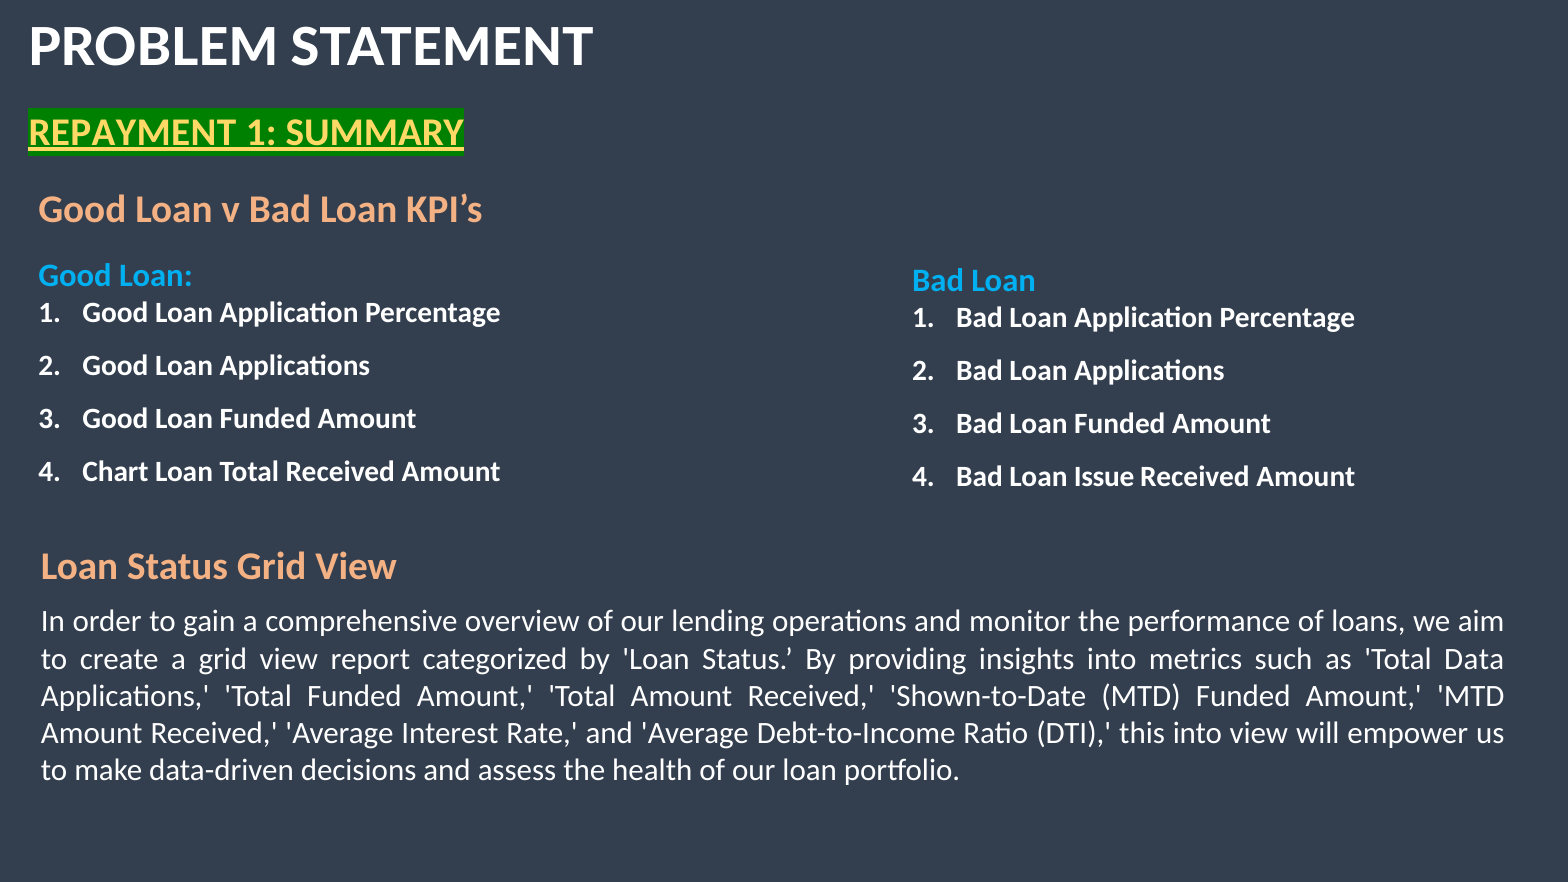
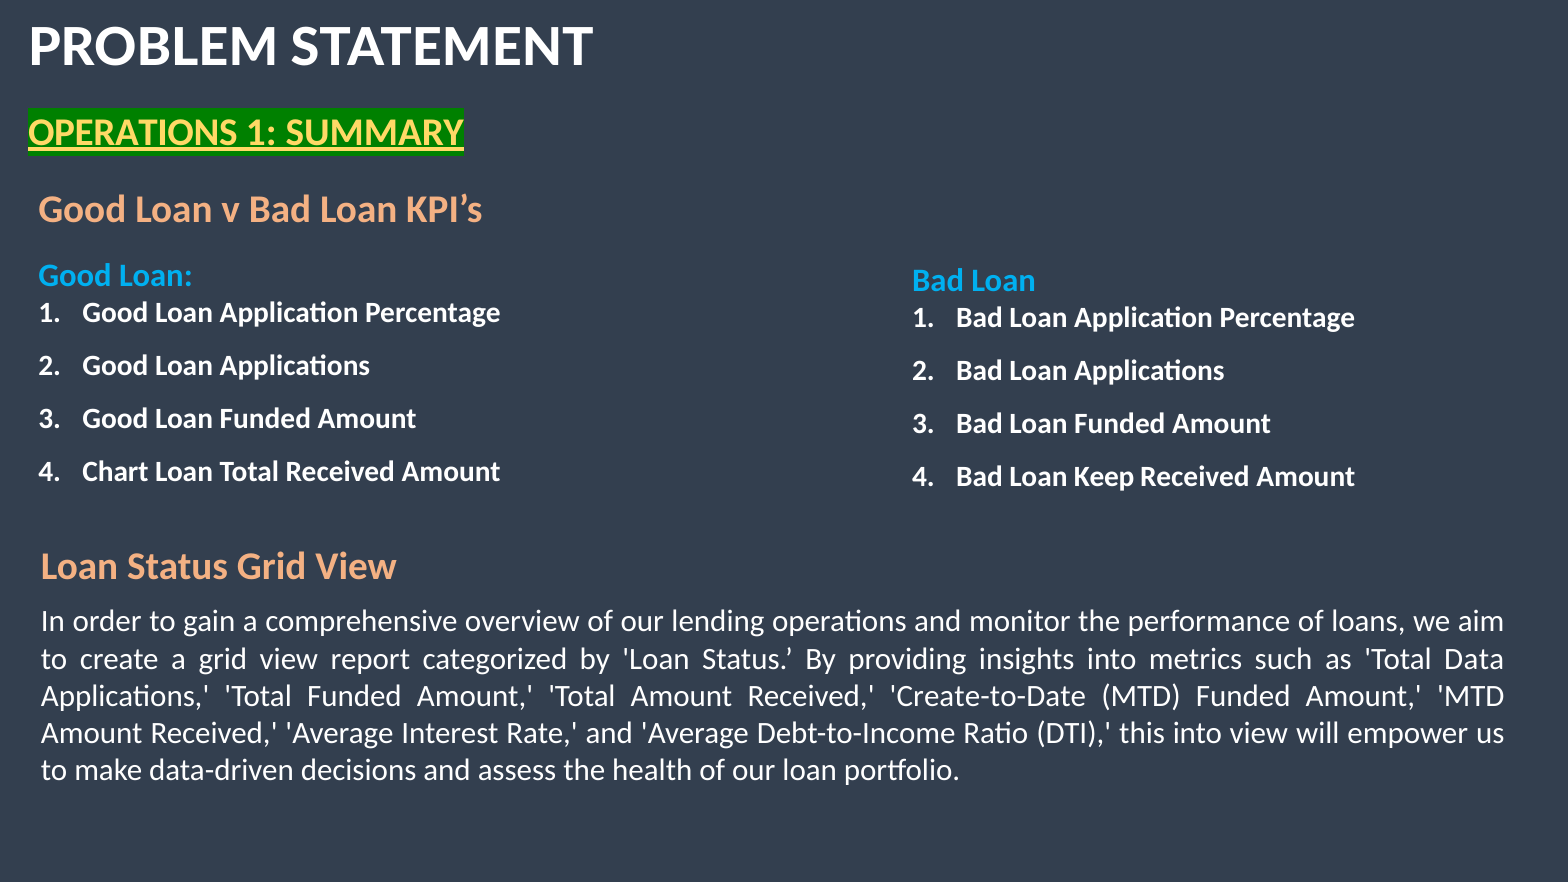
REPAYMENT: REPAYMENT -> OPERATIONS (133, 132)
Issue: Issue -> Keep (1104, 476)
Shown-to-Date: Shown-to-Date -> Create-to-Date (988, 696)
